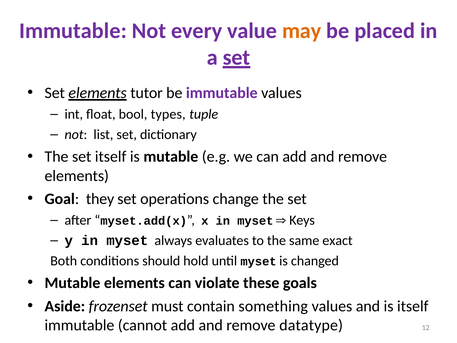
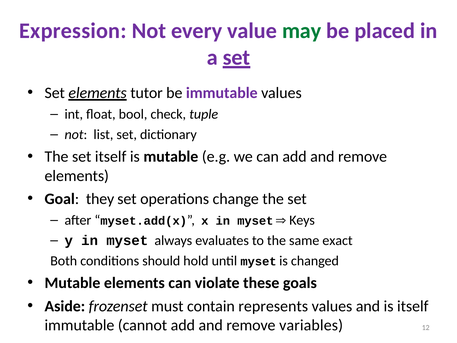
Immutable: Immutable -> Expression (73, 31)
may colour: orange -> green (302, 31)
types: types -> check (168, 114)
something: something -> represents (273, 306)
datatype: datatype -> variables (311, 325)
